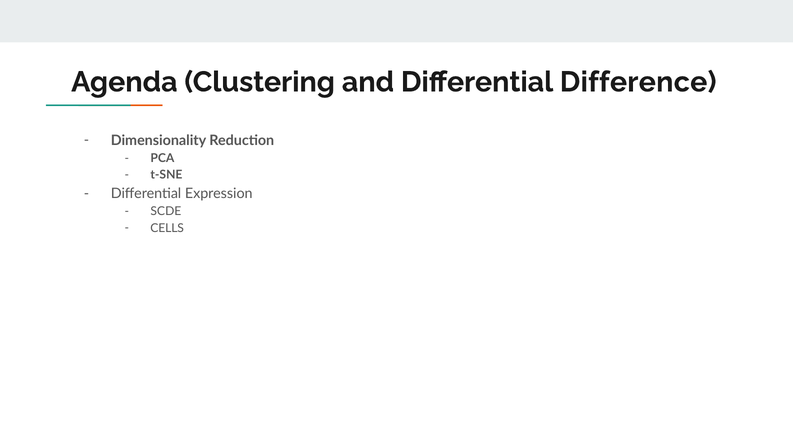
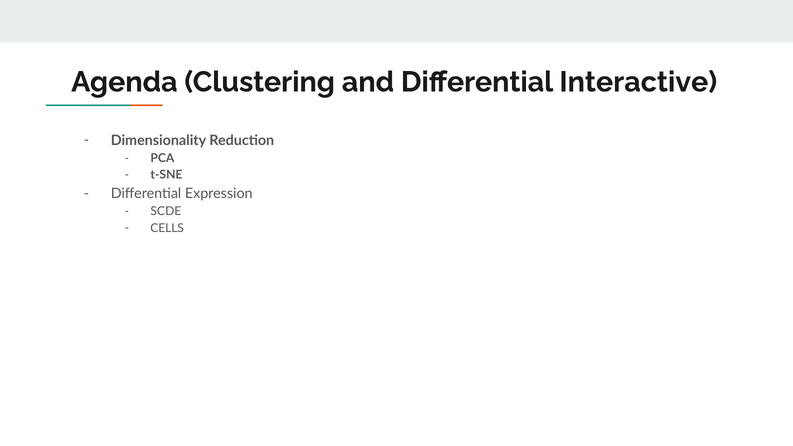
Difference: Difference -> Interactive (638, 82)
